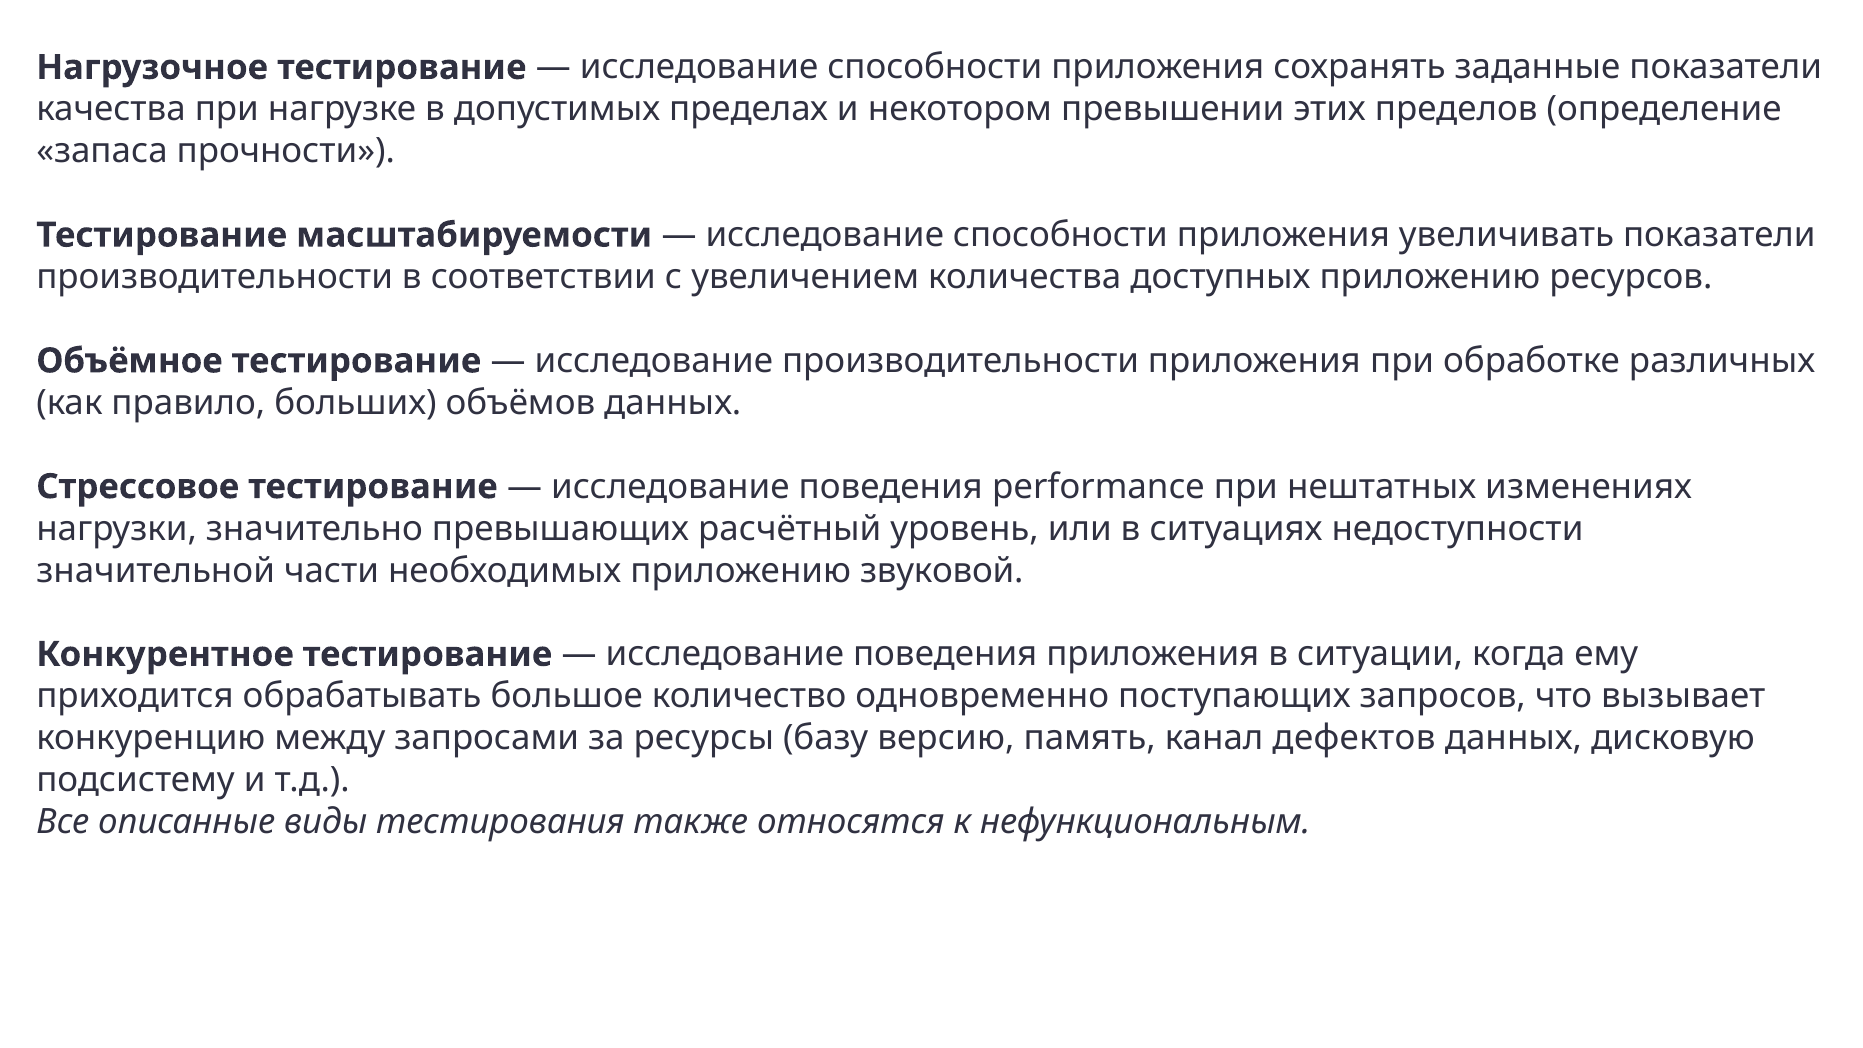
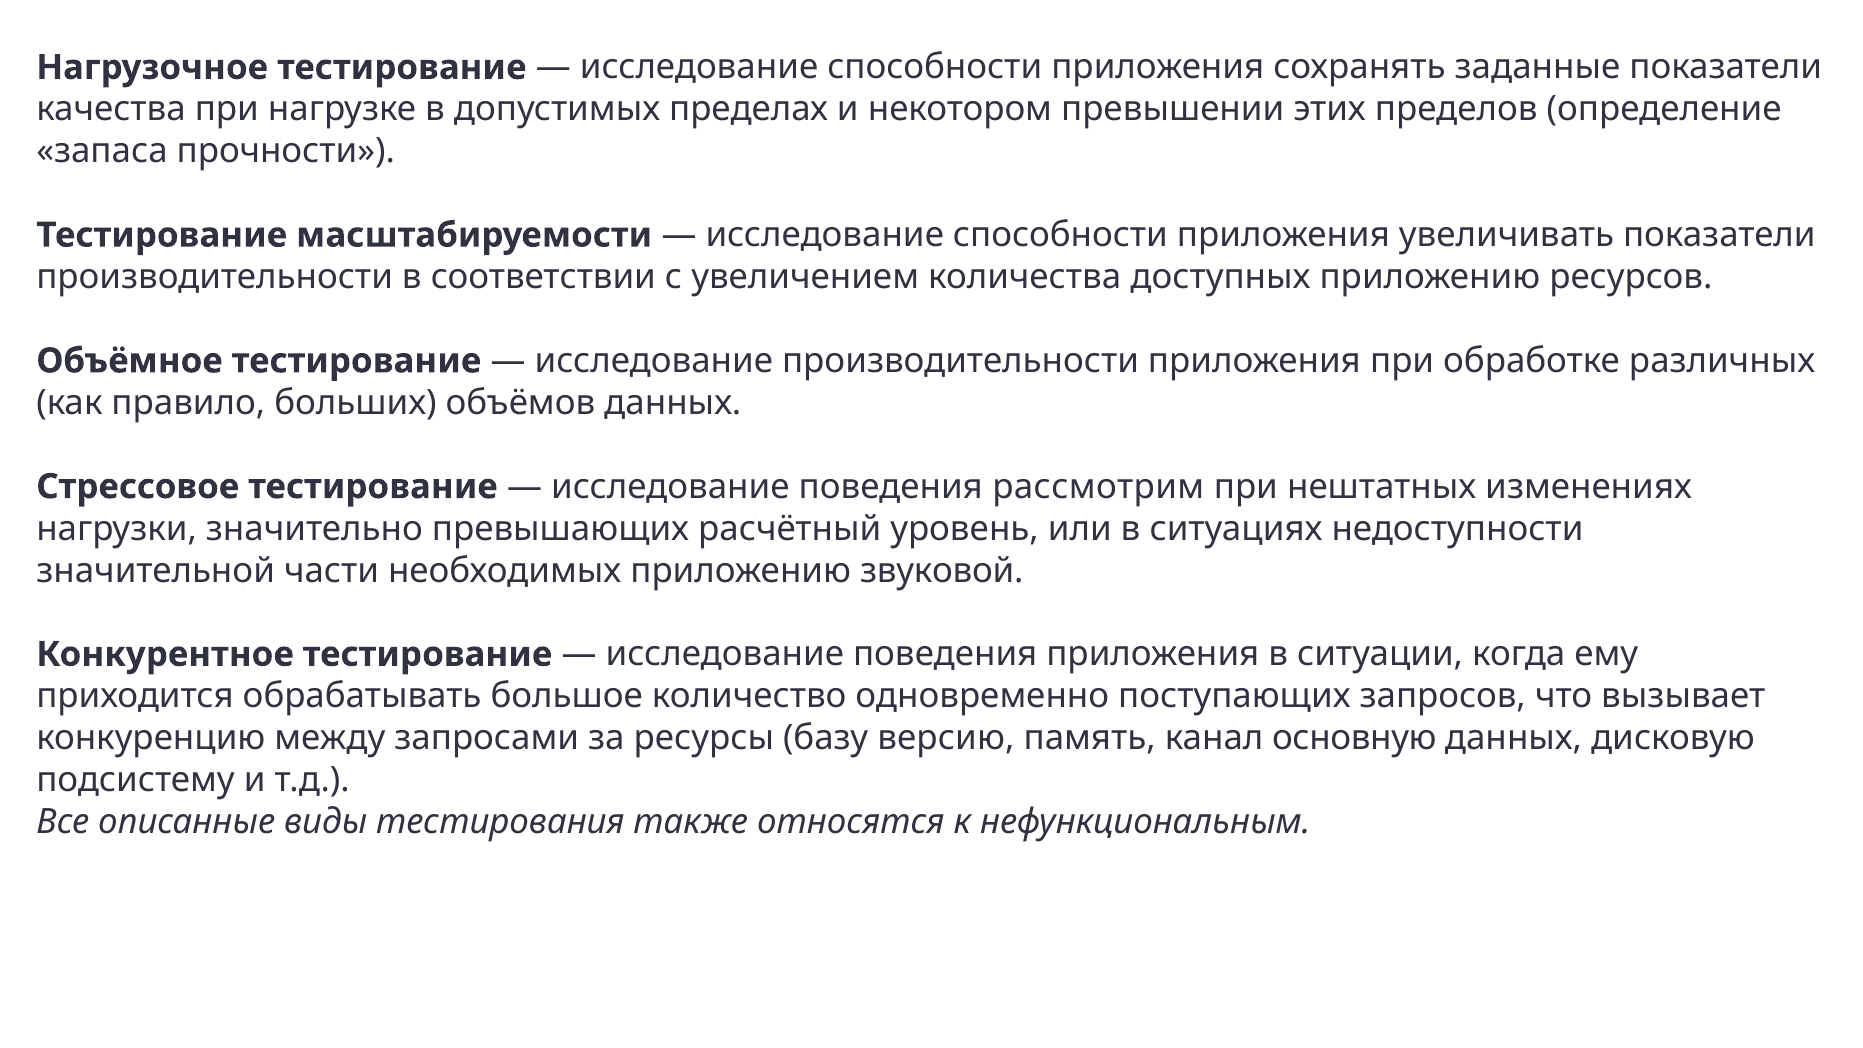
performance: performance -> рассмотрим (1098, 487)
дефектов: дефектов -> основную (1354, 738)
